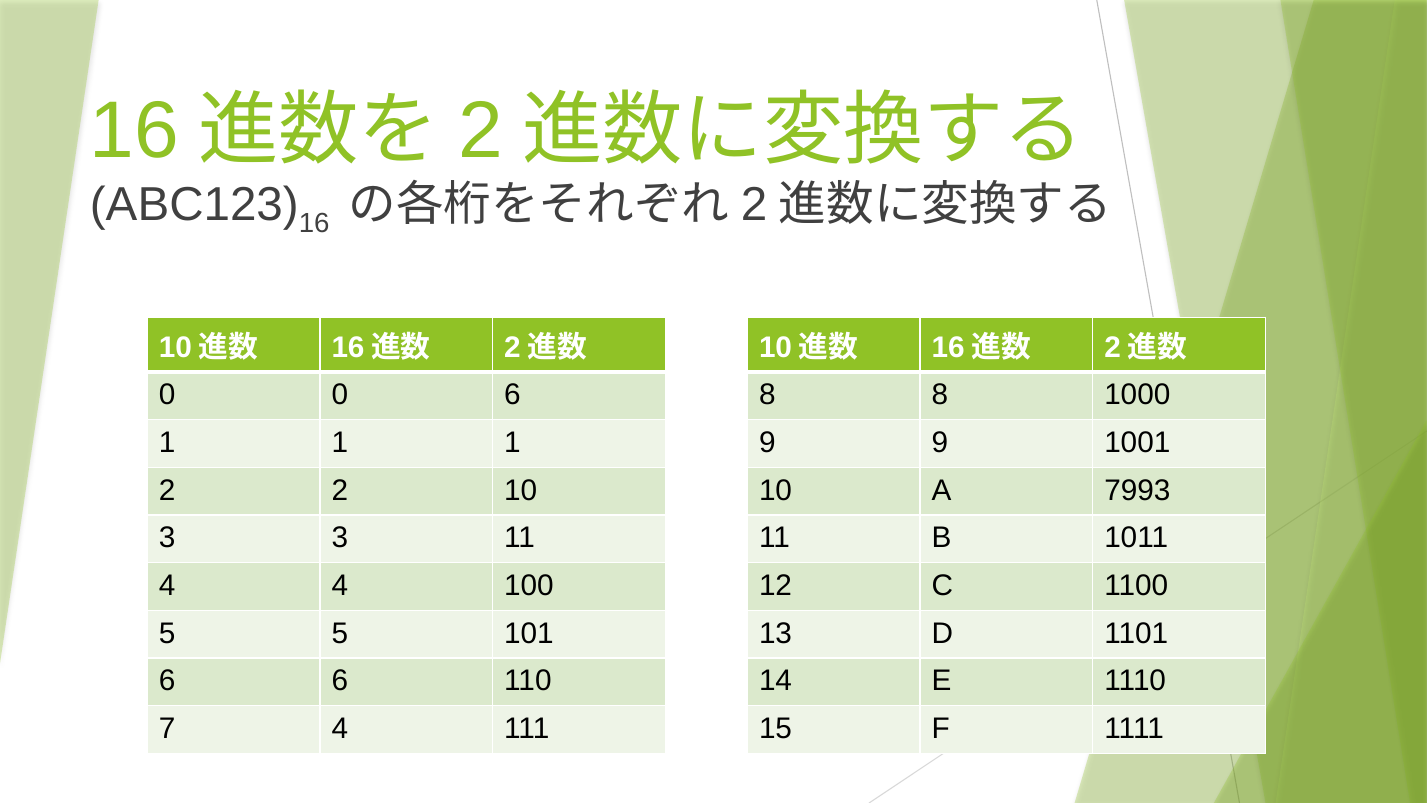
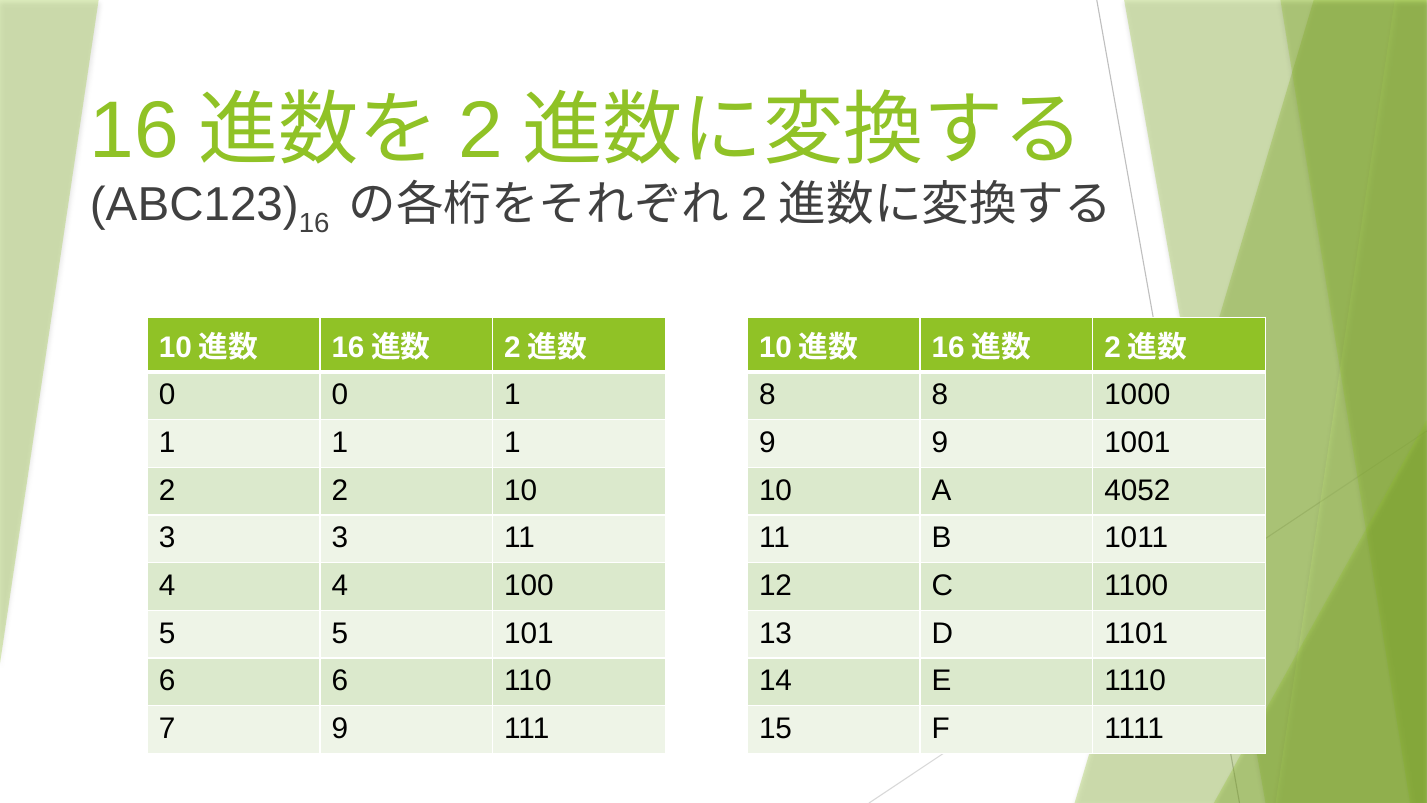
0 6: 6 -> 1 (513, 395)
7993: 7993 -> 4052 (1137, 490)
7 4: 4 -> 9 (340, 728)
